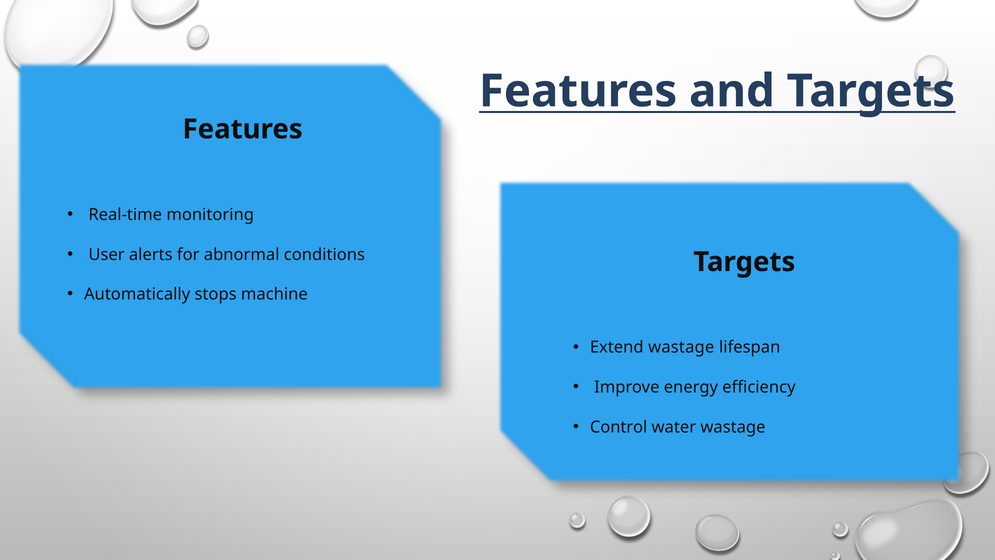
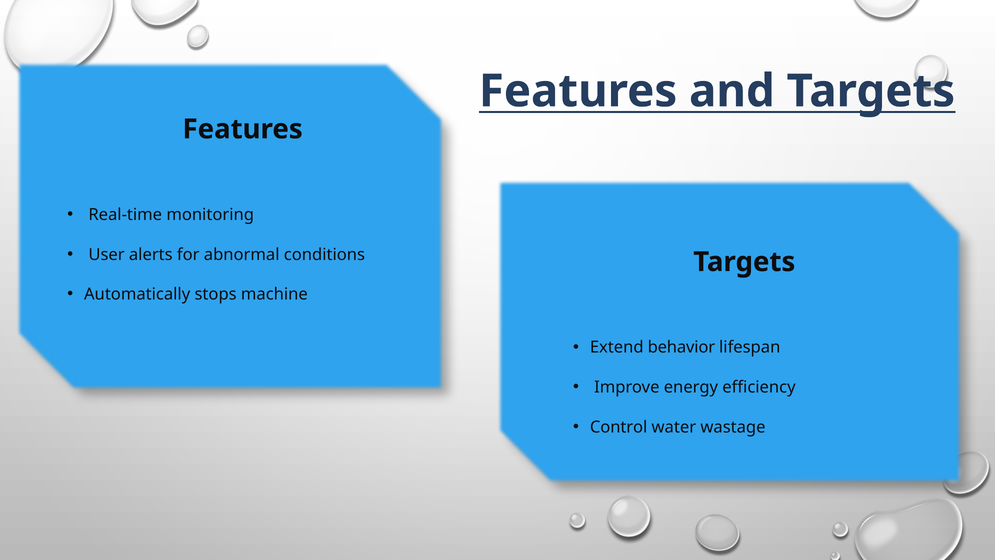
Extend wastage: wastage -> behavior (681, 347)
